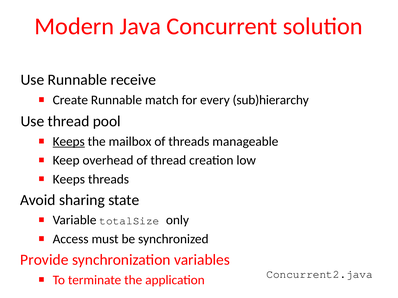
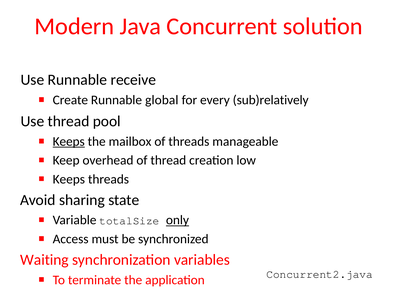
match: match -> global (162, 100)
sub)hierarchy: sub)hierarchy -> sub)relatively (271, 100)
only underline: none -> present (177, 220)
Provide: Provide -> Waiting (44, 260)
